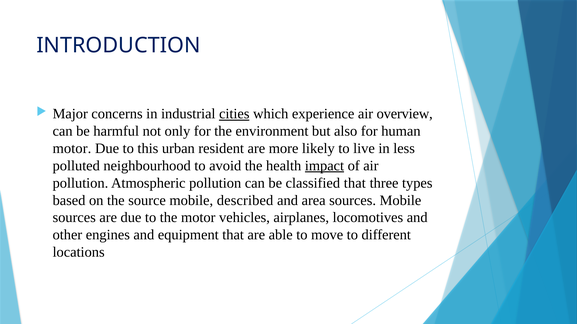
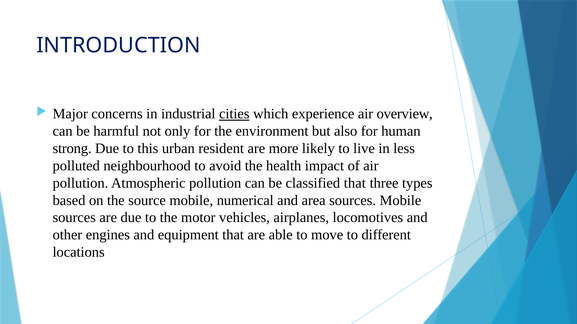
motor: motor -> strong (72, 149)
impact underline: present -> none (324, 166)
described: described -> numerical (245, 201)
